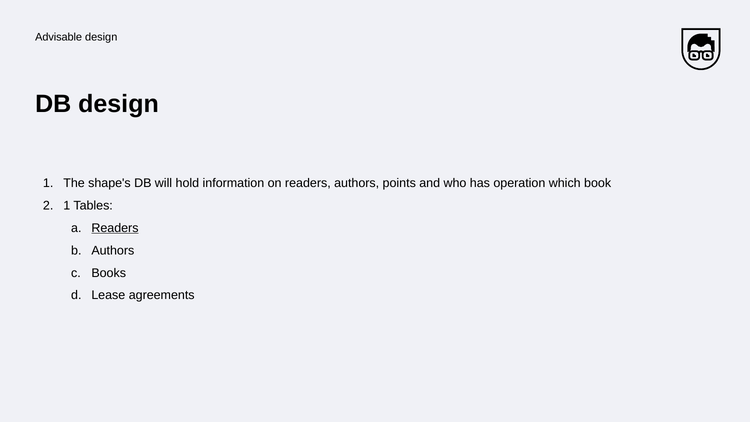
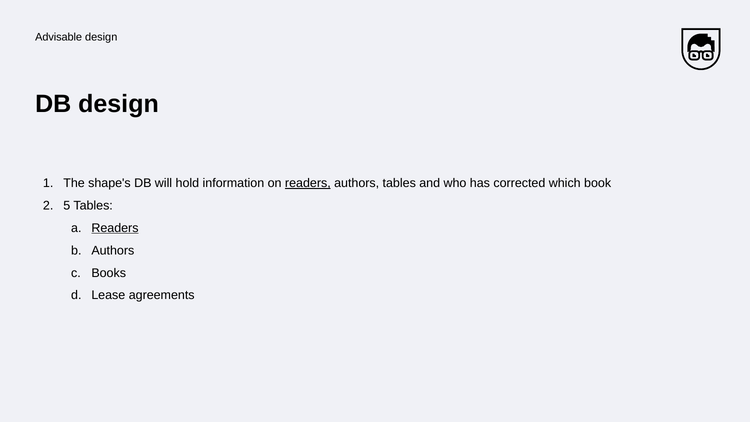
readers underline: none -> present (308, 183)
authors points: points -> tables (399, 183)
operation: operation -> corrected (519, 183)
1: 1 -> 5 (67, 205)
